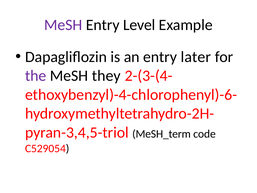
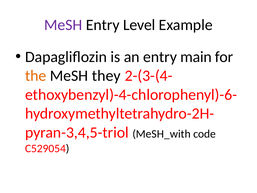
later: later -> main (196, 57)
the colour: purple -> orange (36, 76)
MeSH_term: MeSH_term -> MeSH_with (162, 134)
